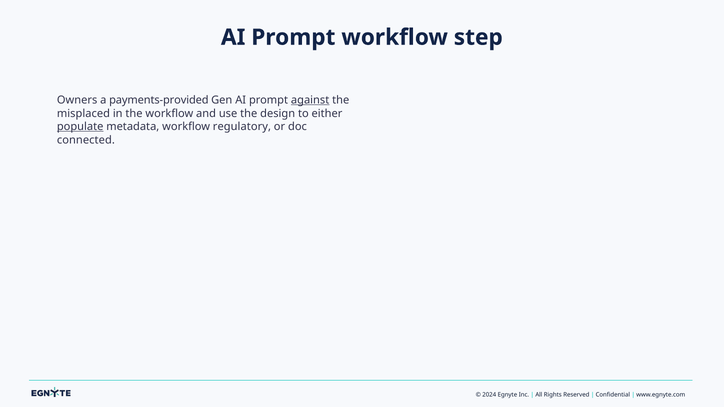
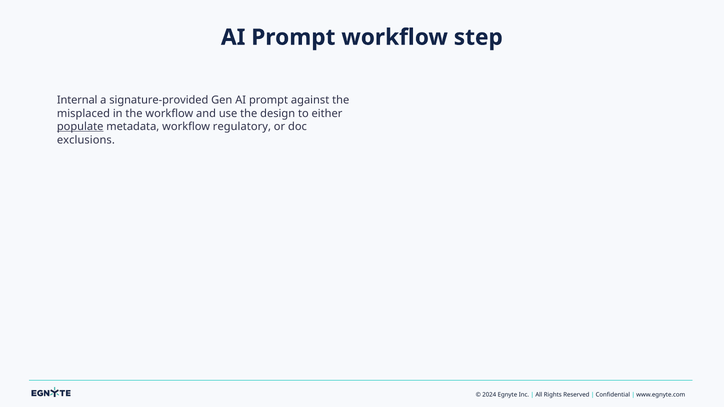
Owners: Owners -> Internal (77, 100)
payments-provided: payments-provided -> signature-provided (159, 100)
against underline: present -> none (310, 100)
connected: connected -> exclusions (86, 140)
